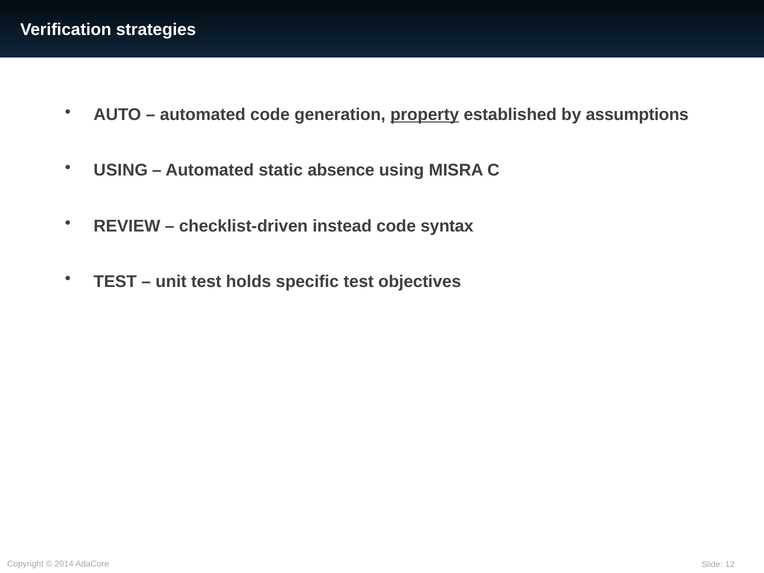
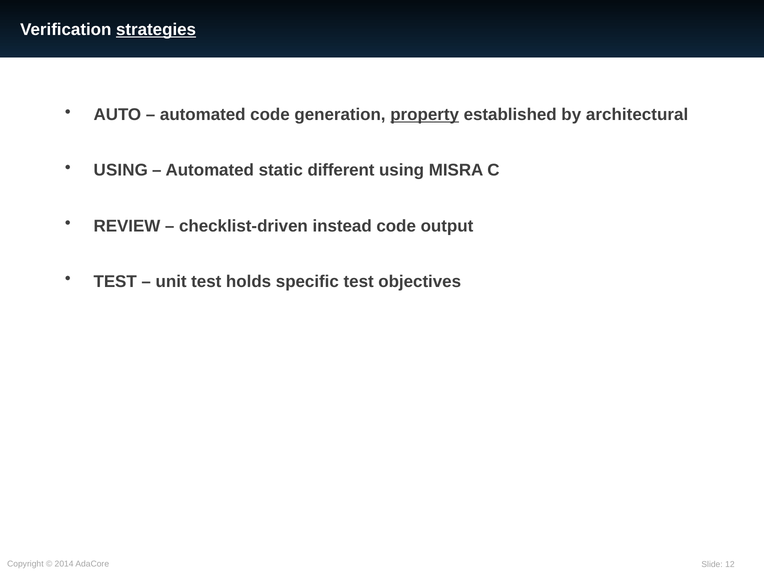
strategies underline: none -> present (156, 30)
assumptions: assumptions -> architectural (637, 115)
absence: absence -> different (341, 170)
syntax: syntax -> output (447, 226)
